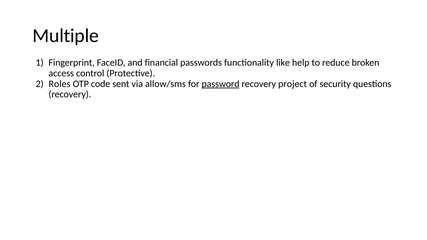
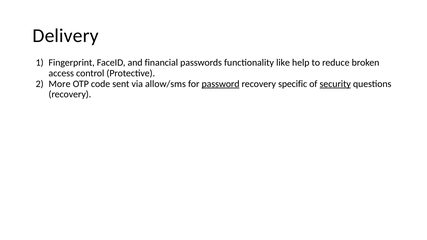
Multiple: Multiple -> Delivery (66, 36)
Roles: Roles -> More (60, 84)
project: project -> specific (293, 84)
security underline: none -> present (335, 84)
